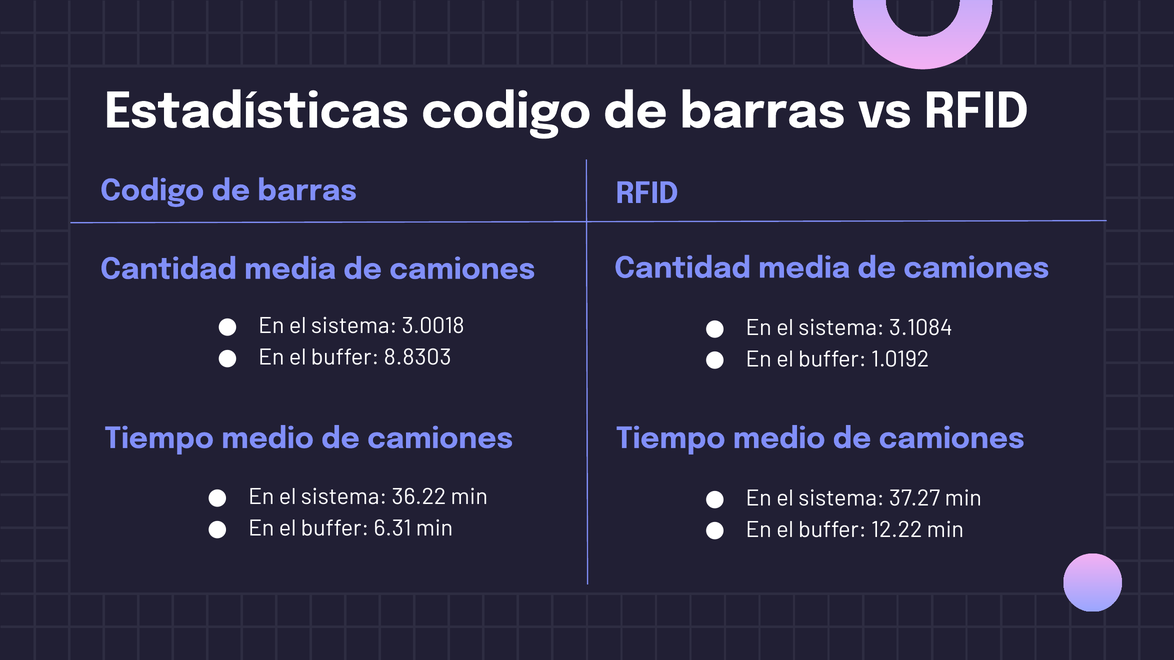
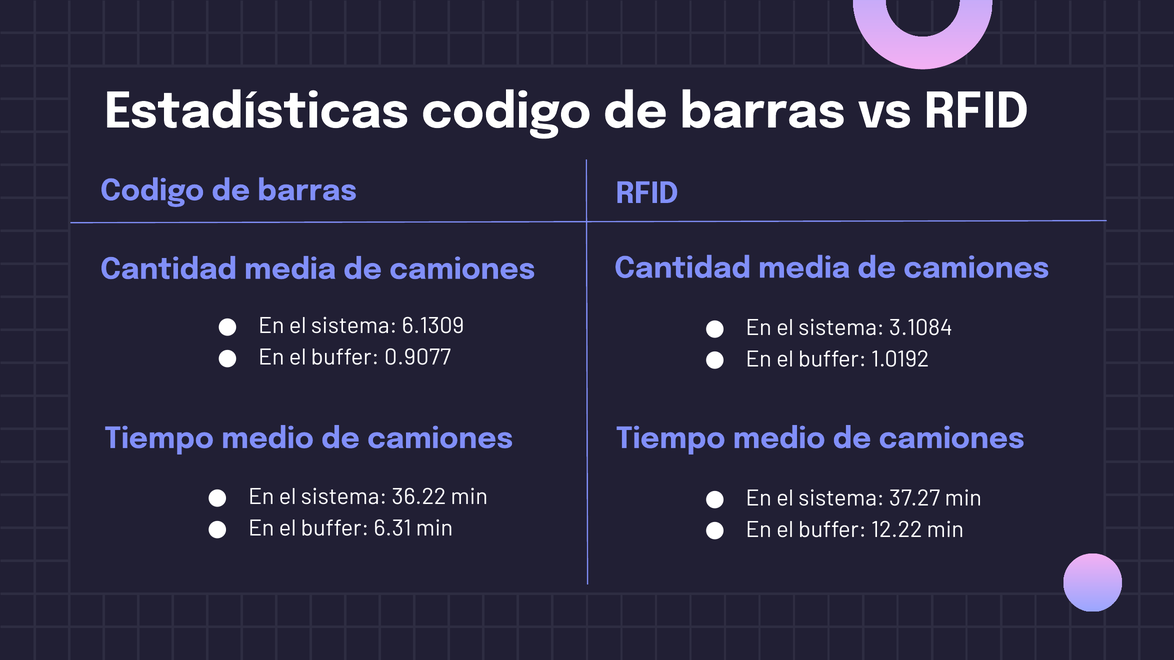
3.0018: 3.0018 -> 6.1309 (433, 326)
8.8303: 8.8303 -> 0.9077 (418, 358)
